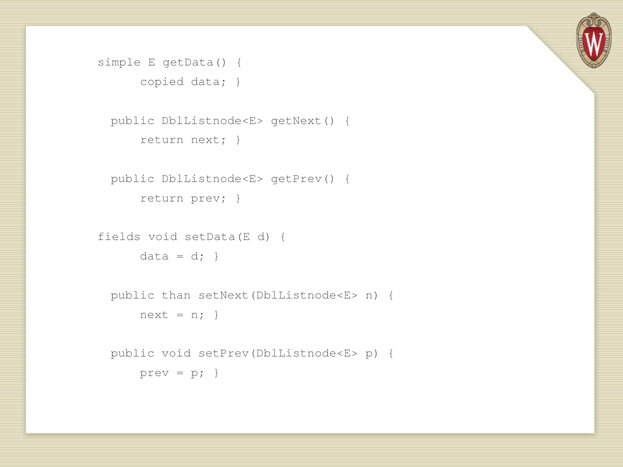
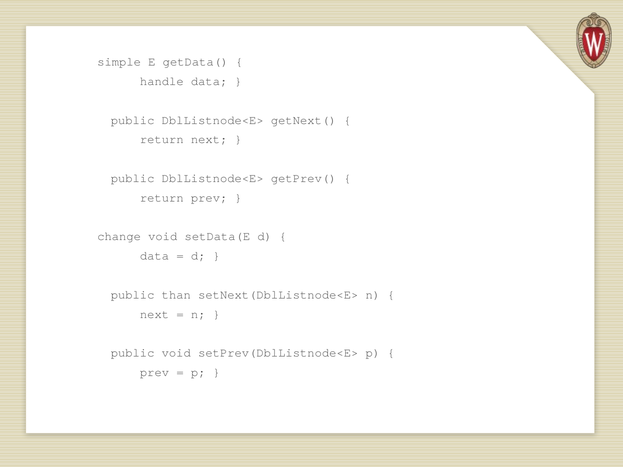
copied: copied -> handle (162, 81)
fields: fields -> change (119, 237)
